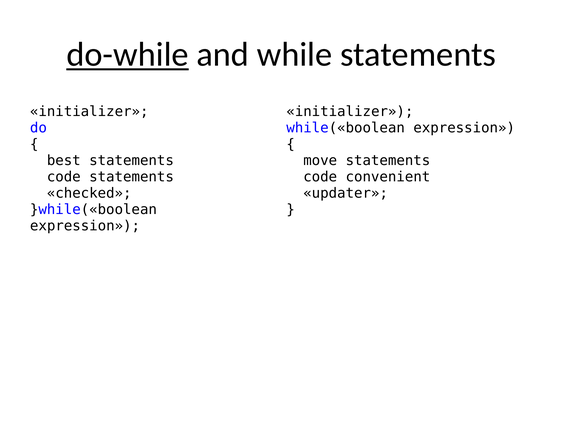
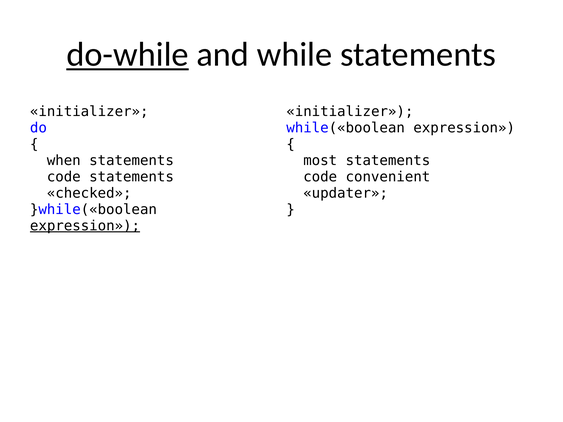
best: best -> when (64, 160)
move: move -> most (320, 160)
expression underline: none -> present (85, 226)
